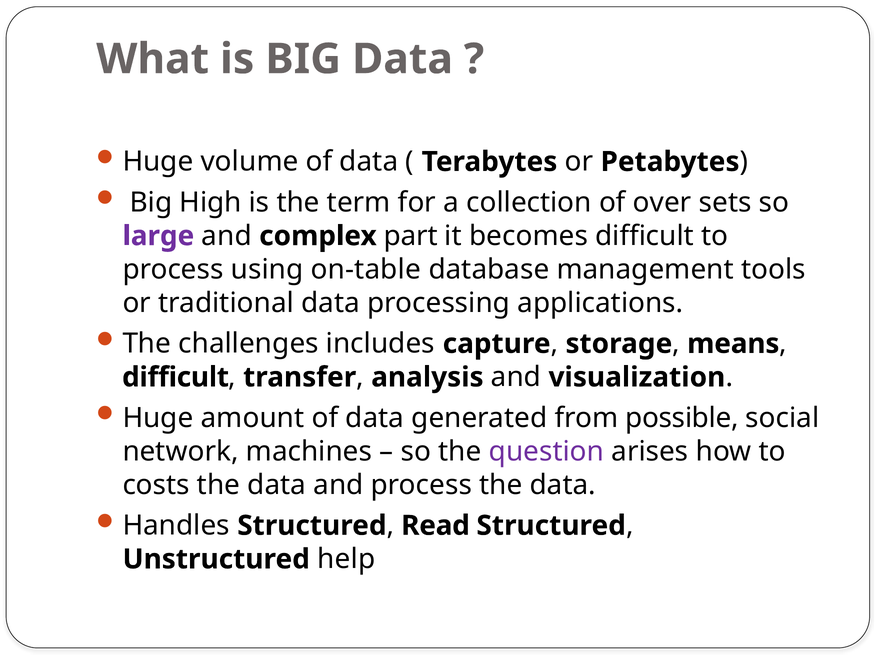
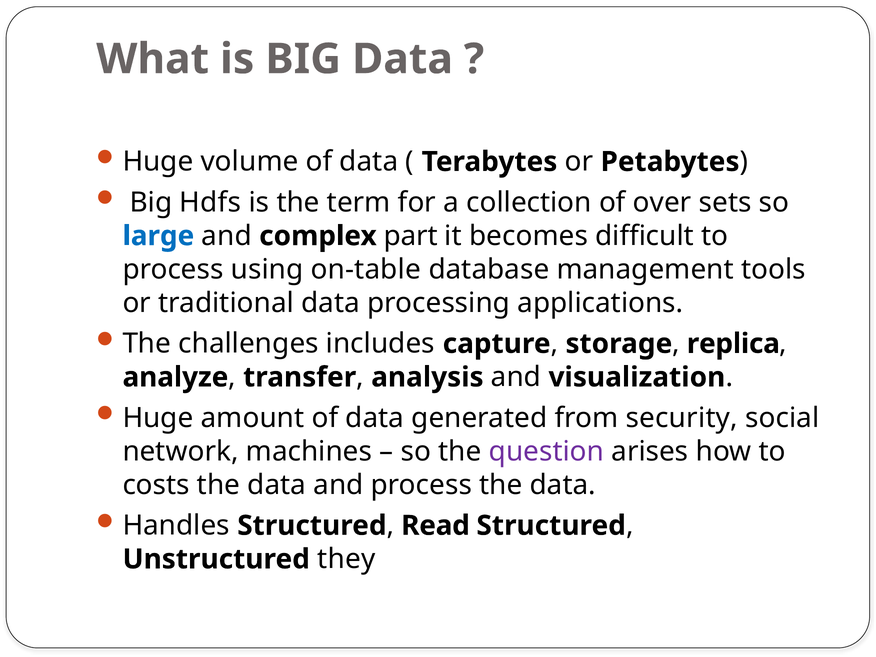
High: High -> Hdfs (210, 202)
large colour: purple -> blue (158, 236)
means: means -> replica (733, 344)
difficult: difficult -> analyze (175, 377)
possible: possible -> security (682, 418)
help: help -> they (347, 559)
